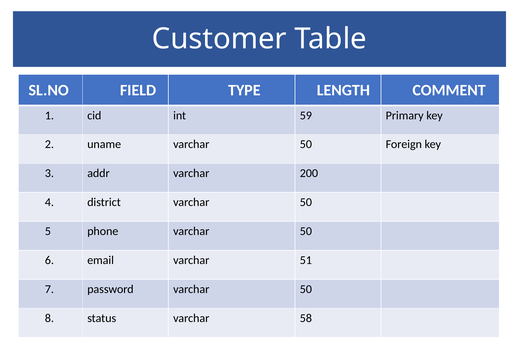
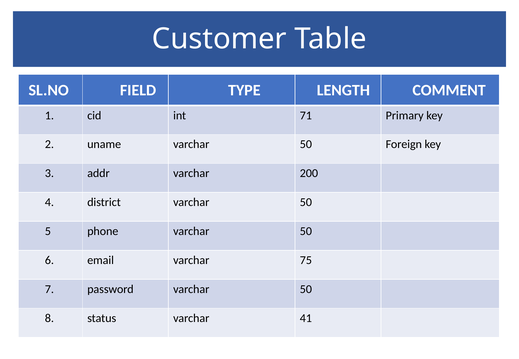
59: 59 -> 71 (306, 116)
51: 51 -> 75 (306, 260)
58: 58 -> 41 (306, 318)
